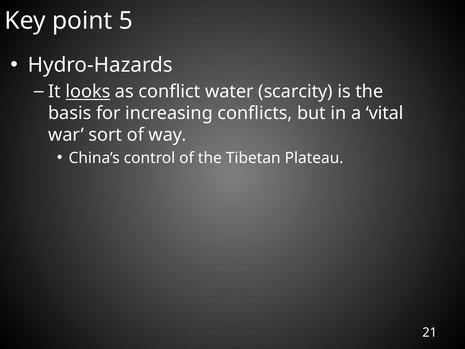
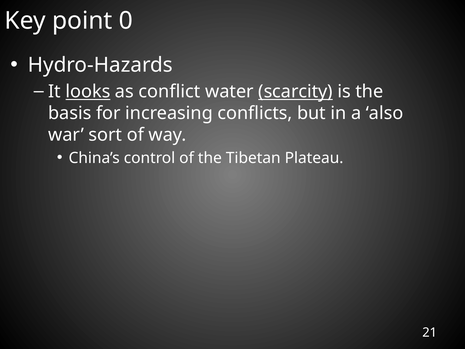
5: 5 -> 0 (126, 21)
scarcity underline: none -> present (296, 92)
vital: vital -> also (385, 113)
